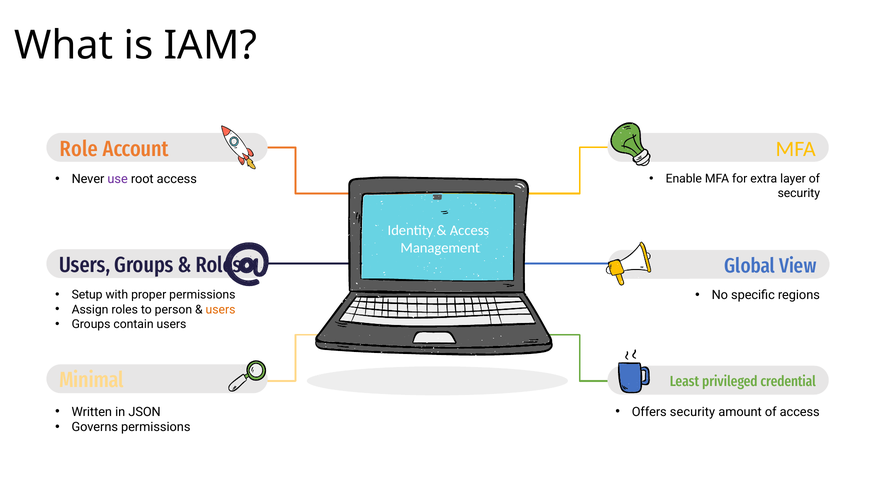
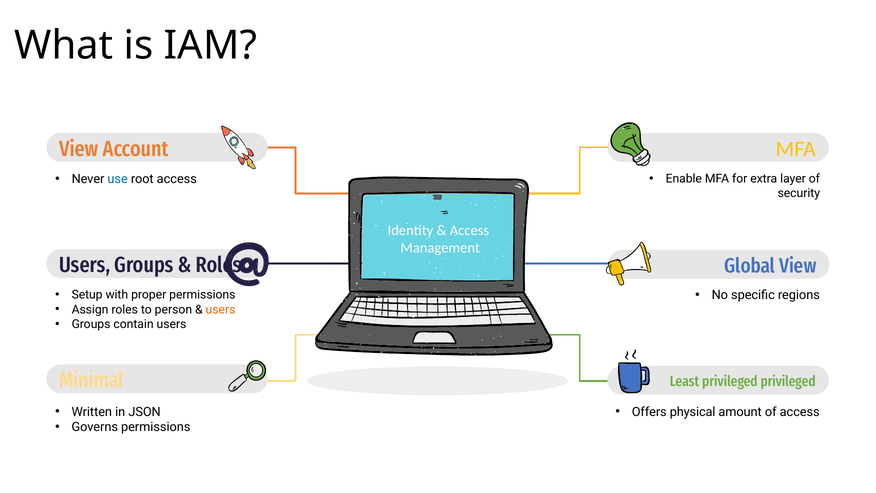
Role: Role -> View (79, 149)
use colour: purple -> blue (118, 179)
privileged credential: credential -> privileged (788, 381)
Offers security: security -> physical (693, 412)
